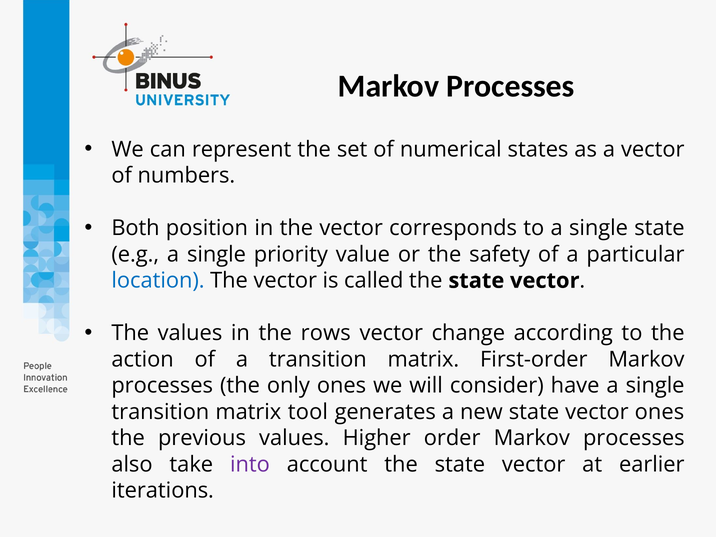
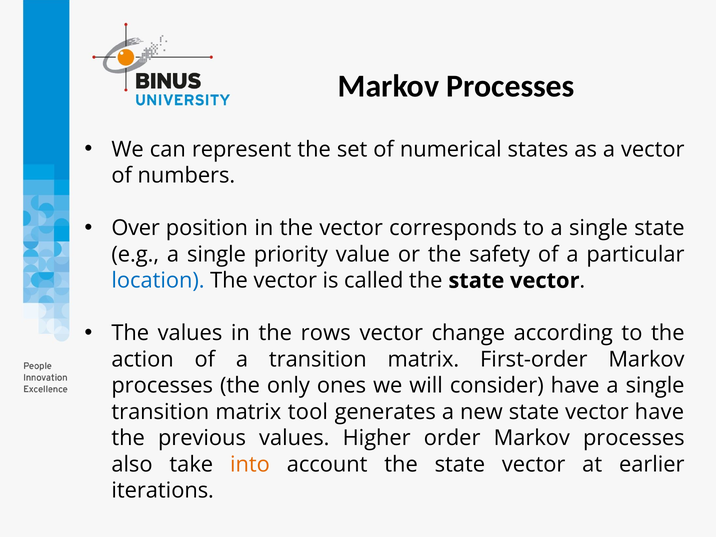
Both: Both -> Over (136, 228)
vector ones: ones -> have (659, 412)
into colour: purple -> orange (250, 464)
